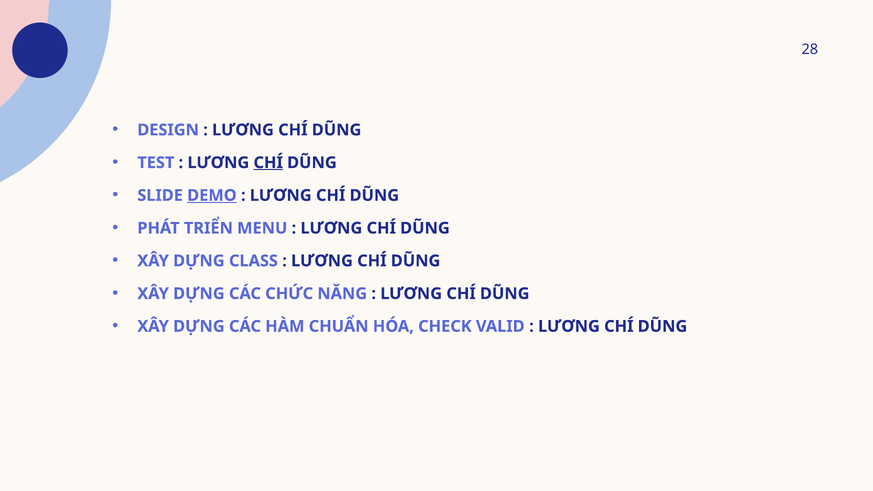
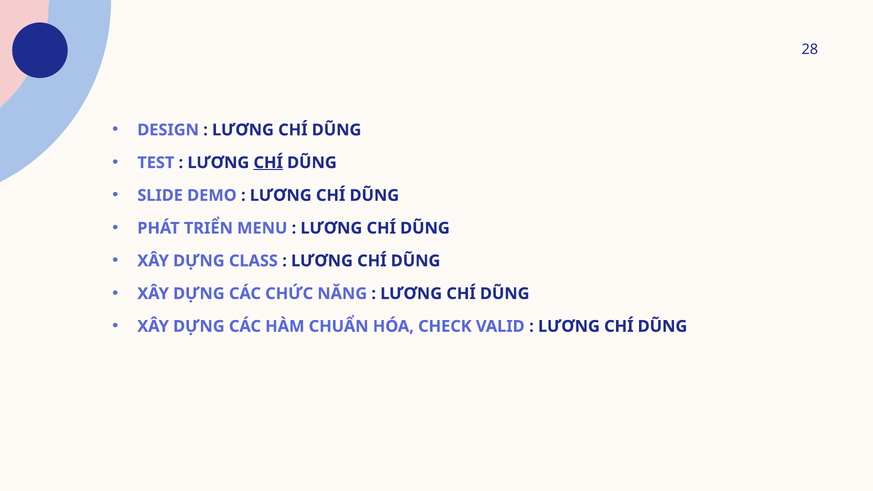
DEMO underline: present -> none (212, 195)
